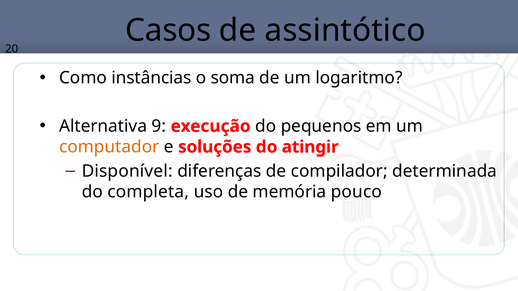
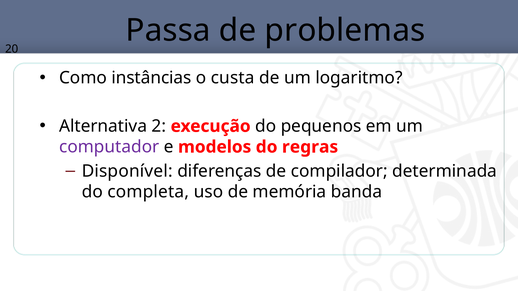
Casos: Casos -> Passa (168, 30)
assintótico: assintótico -> problemas (345, 30)
soma: soma -> custa (233, 78)
9: 9 -> 2 (159, 126)
computador colour: orange -> purple (109, 147)
soluções: soluções -> modelos (215, 147)
atingir: atingir -> regras (310, 147)
pouco: pouco -> banda (356, 192)
